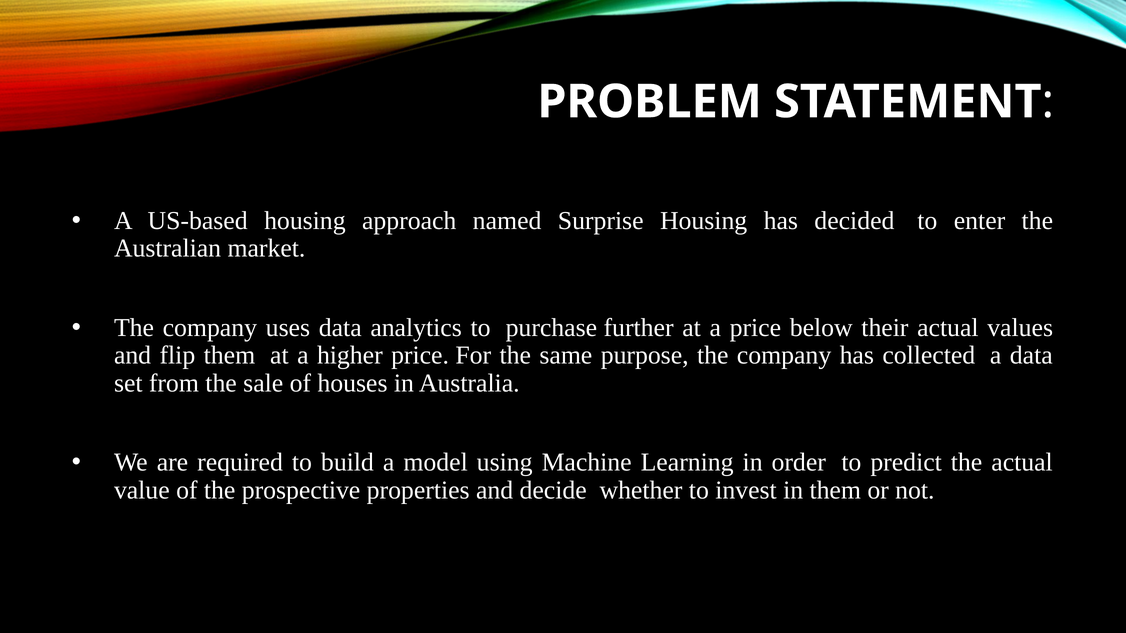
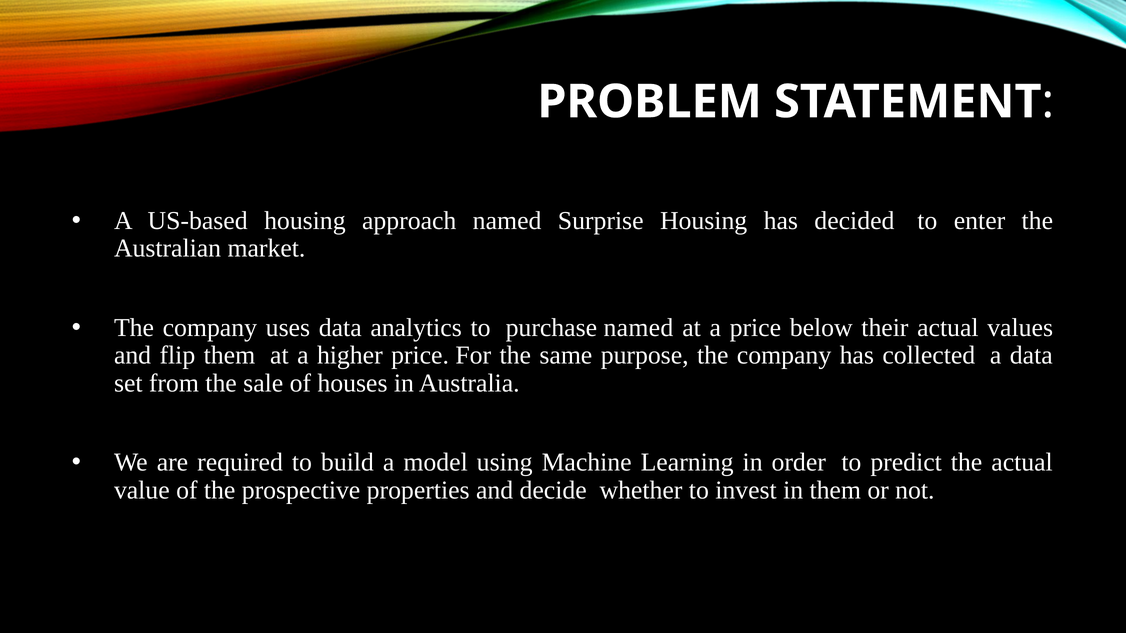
purchase further: further -> named (638, 328)
